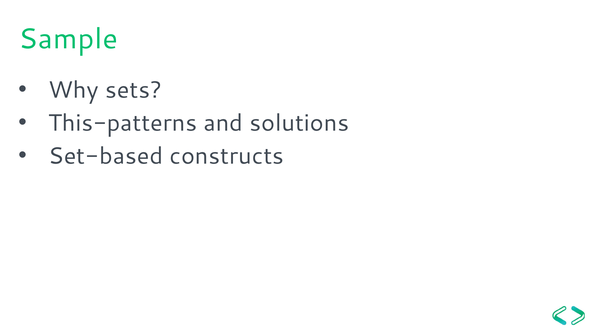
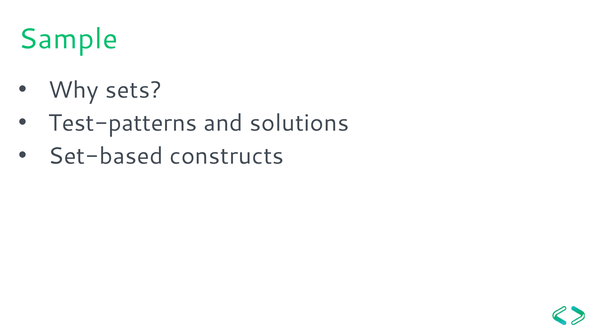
This-patterns: This-patterns -> Test-patterns (123, 123)
